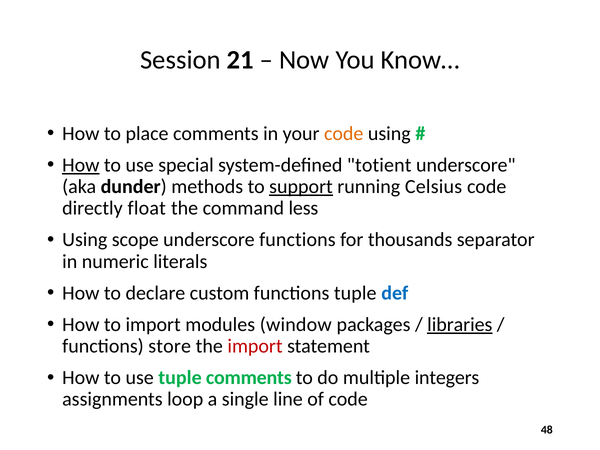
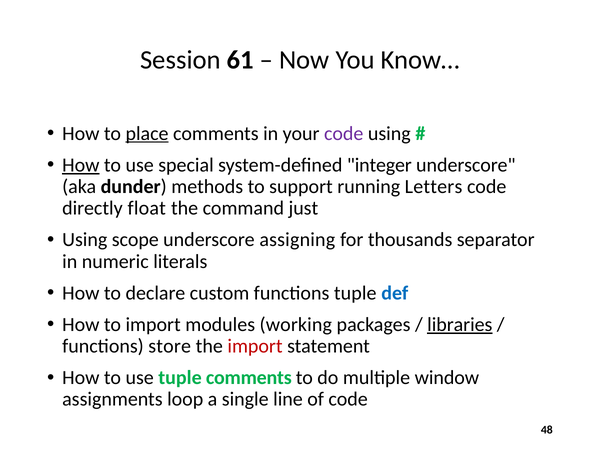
21: 21 -> 61 (240, 60)
place underline: none -> present (147, 133)
code colour: orange -> purple (344, 133)
totient: totient -> integer (379, 165)
support underline: present -> none (301, 187)
Celsius: Celsius -> Letters (434, 187)
less: less -> just (303, 208)
underscore functions: functions -> assigning (297, 240)
window: window -> working (296, 325)
integers: integers -> window (447, 378)
